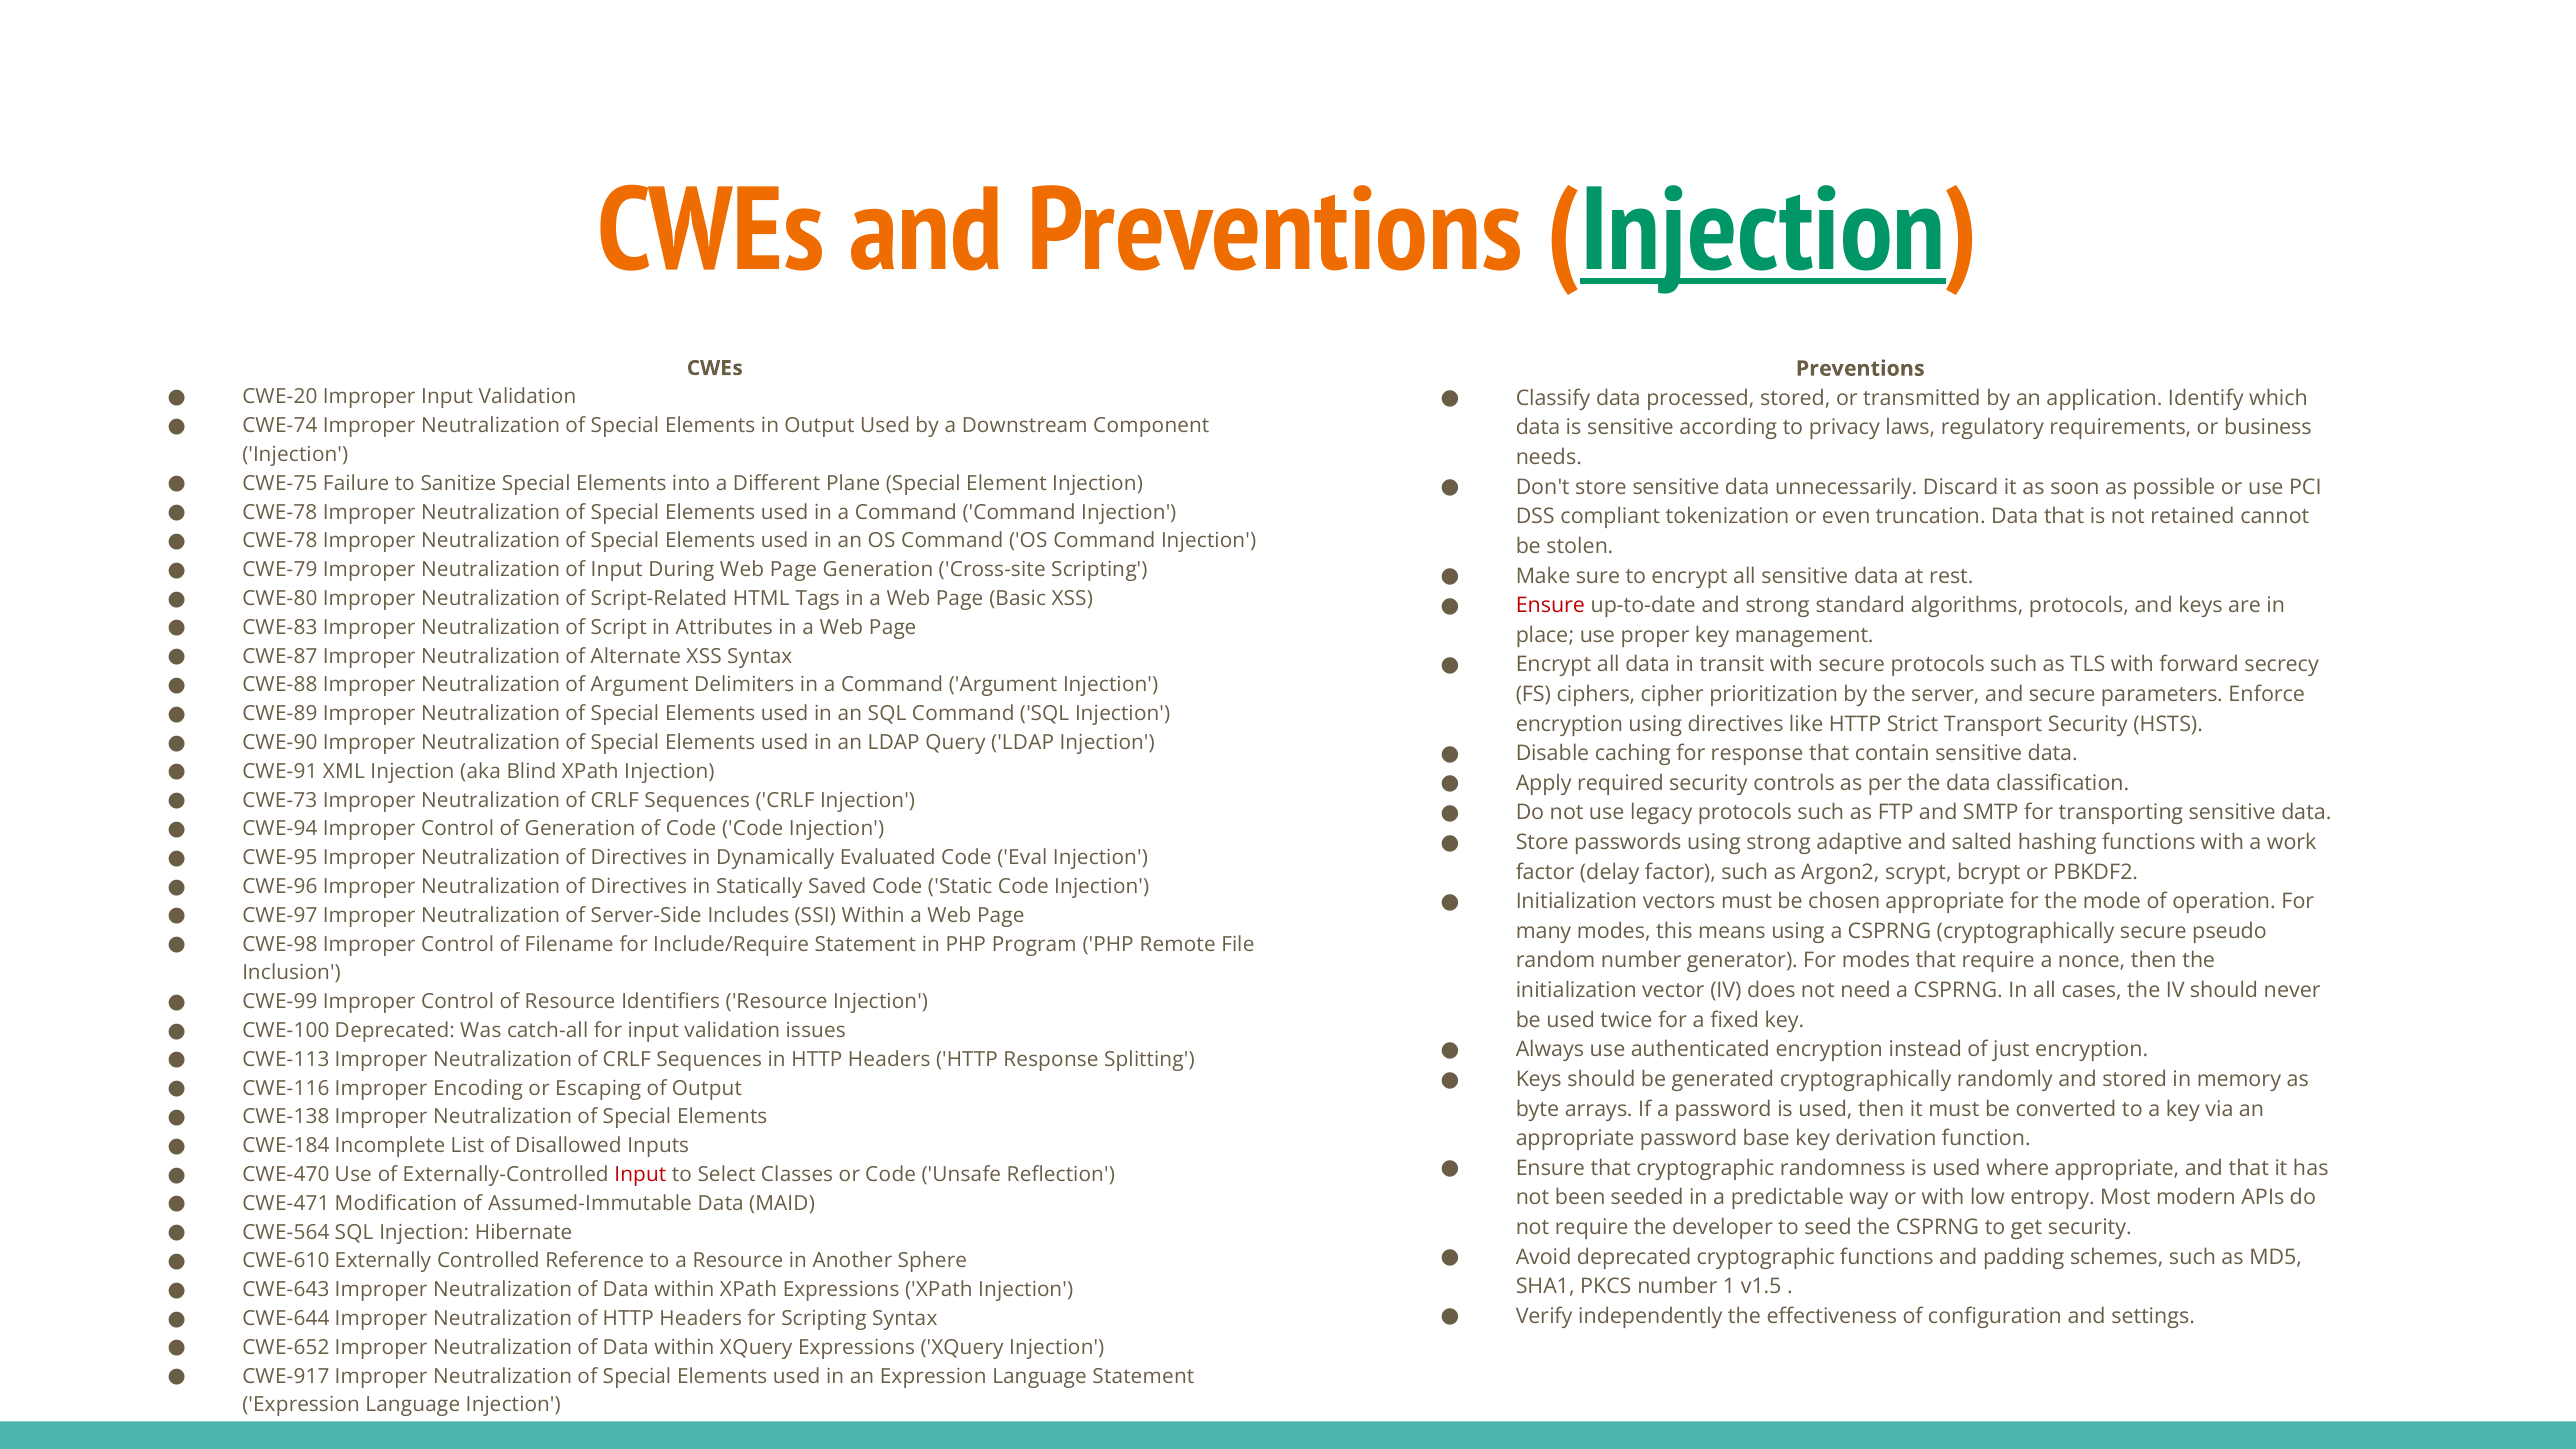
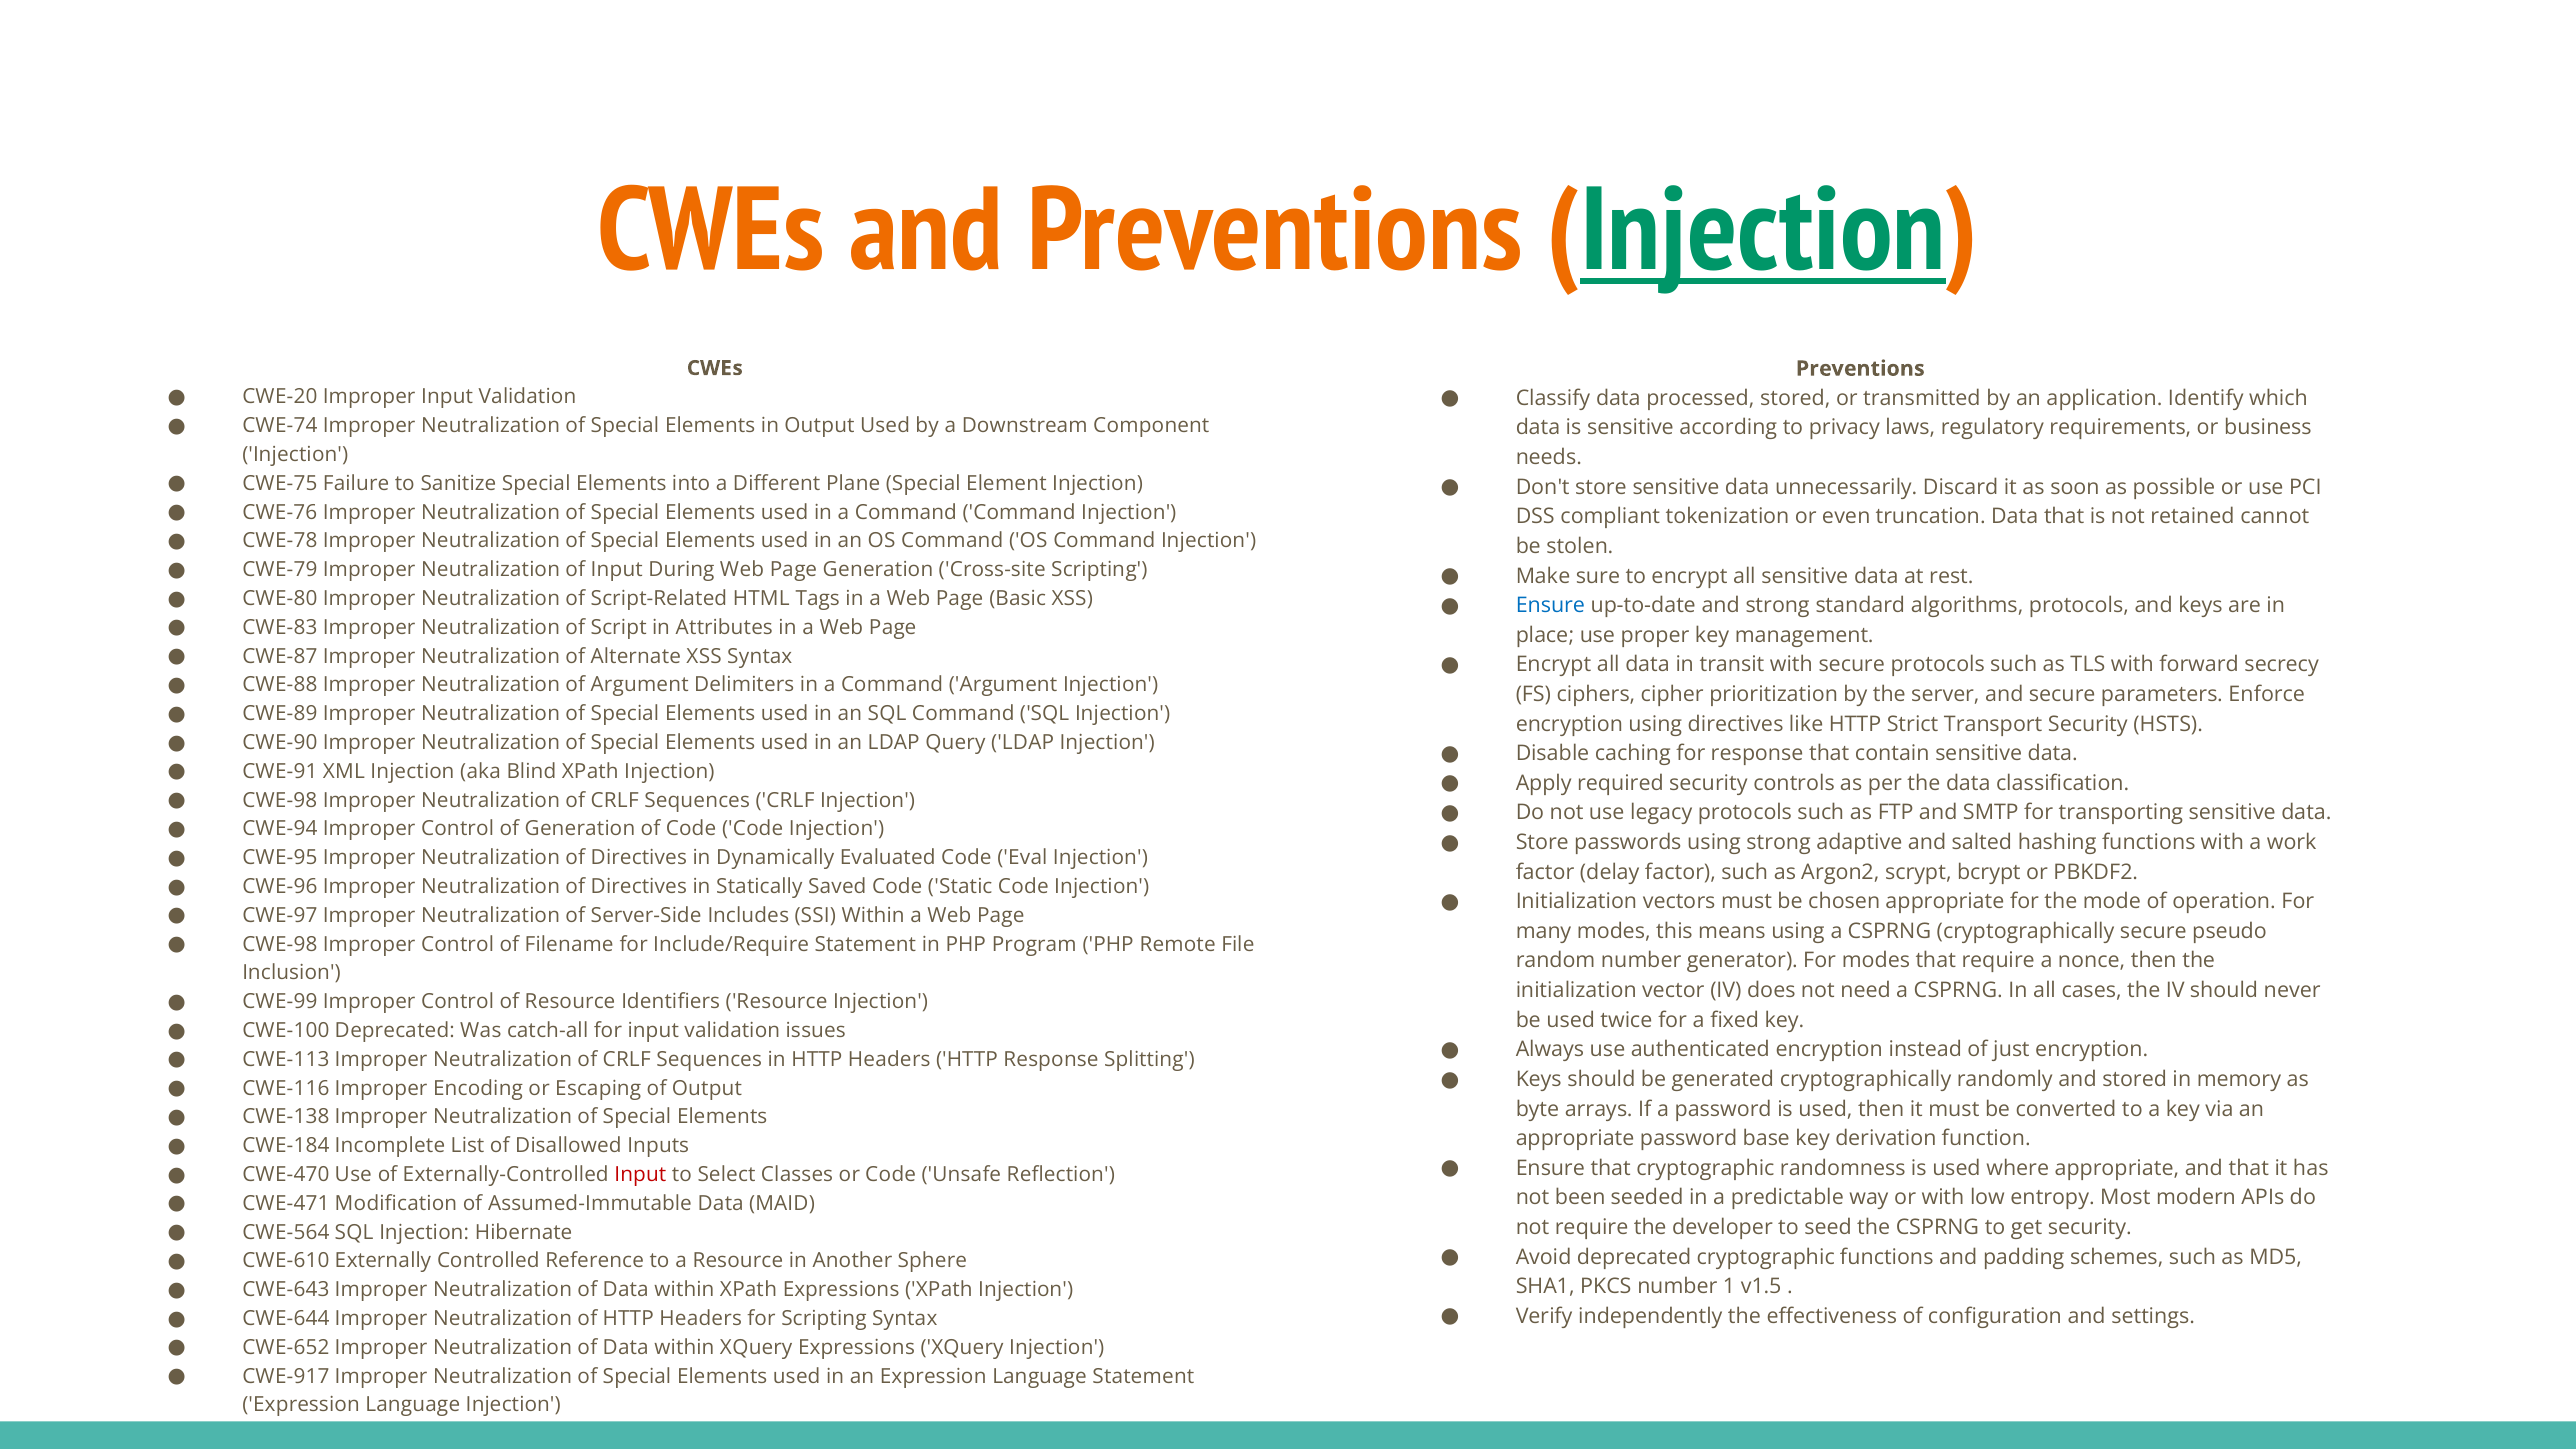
CWE-78: CWE-78 -> CWE-76 (280, 512)
Ensure colour: red -> blue (1550, 606)
CWE-73: CWE-73 -> CWE-98 (280, 800)
